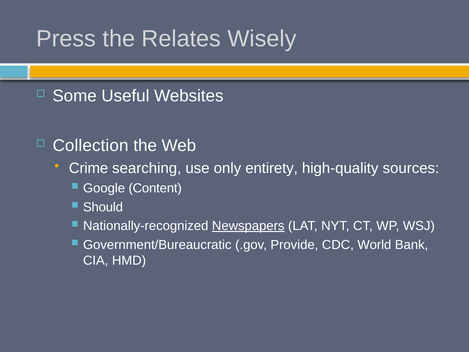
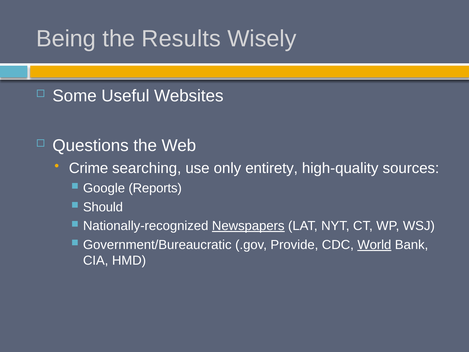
Press: Press -> Being (66, 39)
Relates: Relates -> Results (181, 39)
Collection: Collection -> Questions (91, 146)
Content: Content -> Reports (155, 188)
World underline: none -> present (374, 245)
